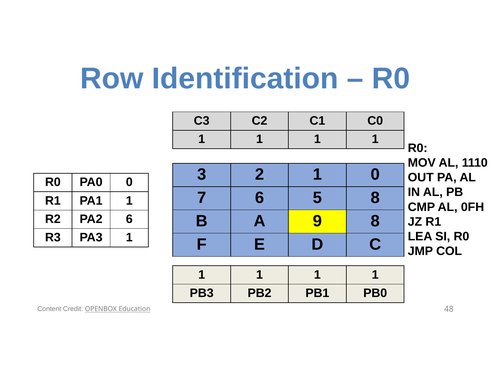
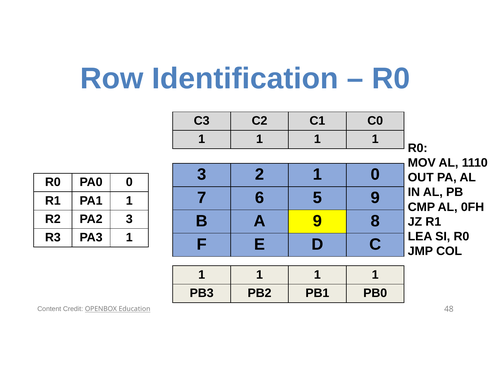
5 8: 8 -> 9 (375, 198)
PA2 6: 6 -> 3 (129, 219)
